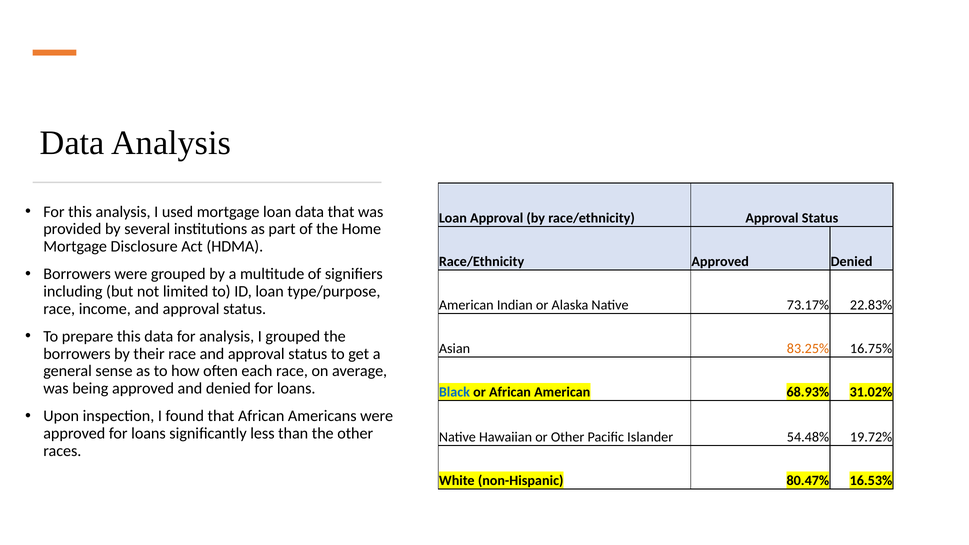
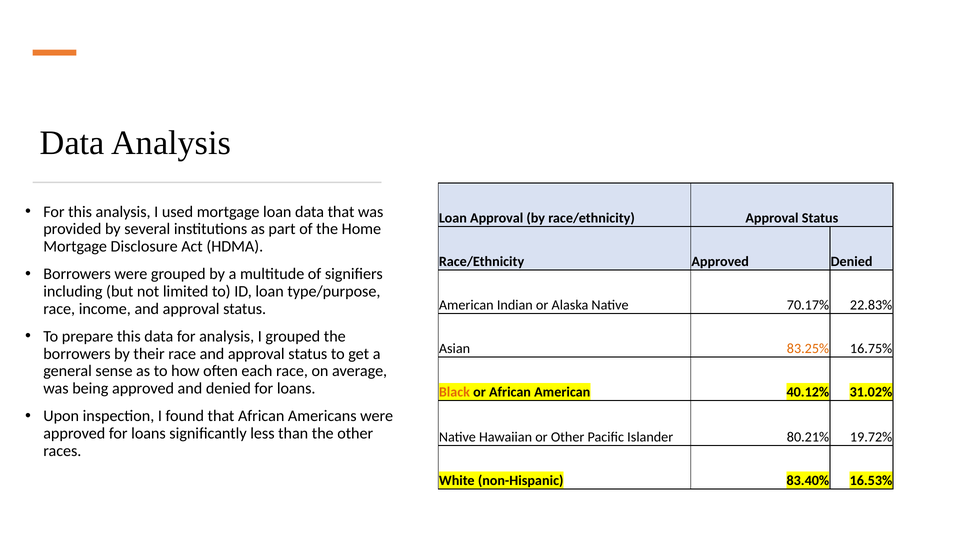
73.17%: 73.17% -> 70.17% (808, 305)
Black colour: blue -> orange (454, 392)
68.93%: 68.93% -> 40.12% (808, 392)
54.48%: 54.48% -> 80.21% (808, 437)
80.47%: 80.47% -> 83.40% (808, 481)
